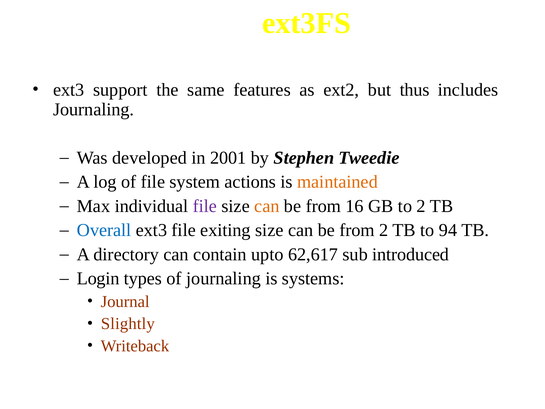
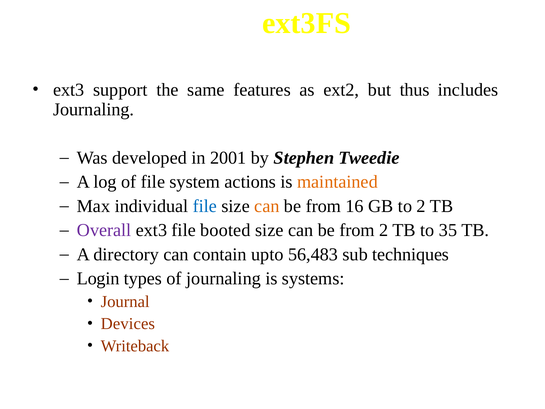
file colour: purple -> blue (205, 206)
Overall colour: blue -> purple (104, 230)
exiting: exiting -> booted (225, 230)
94: 94 -> 35 (448, 230)
62,617: 62,617 -> 56,483 (313, 254)
introduced: introduced -> techniques (411, 254)
Slightly: Slightly -> Devices (128, 324)
